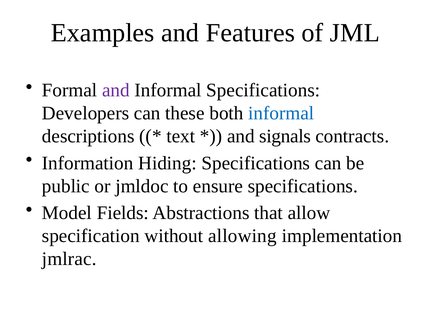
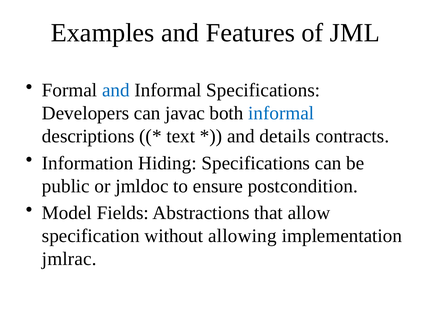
and colour: purple -> blue (116, 90)
these: these -> javac (185, 113)
signals: signals -> details (285, 136)
ensure specifications: specifications -> postcondition (303, 186)
